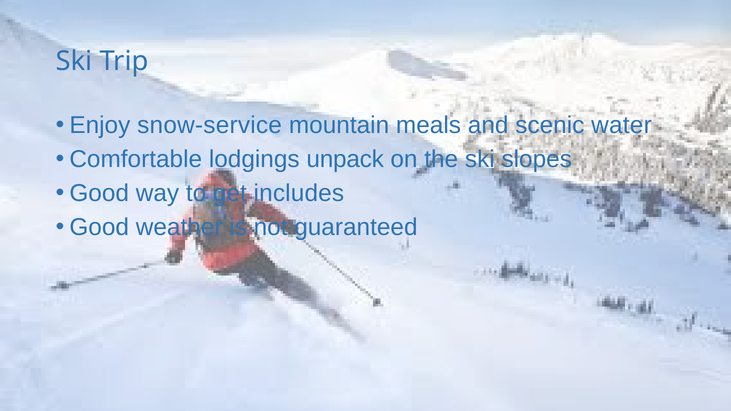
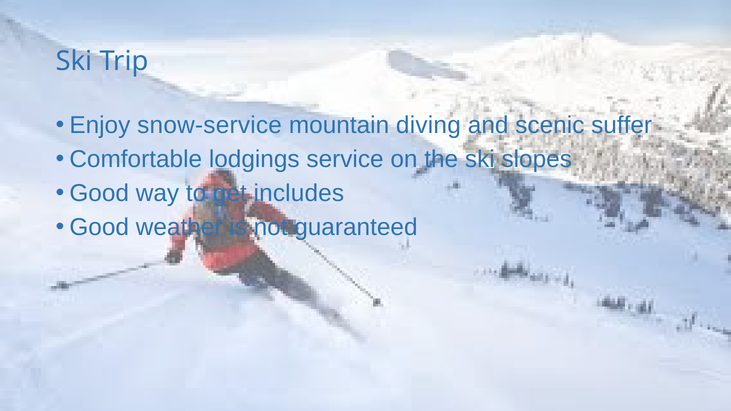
meals: meals -> diving (428, 125)
water: water -> suffer (622, 125)
unpack: unpack -> service (345, 159)
